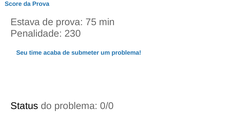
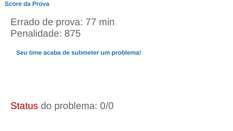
Estava: Estava -> Errado (25, 22)
75: 75 -> 77 (91, 22)
230: 230 -> 875 (73, 34)
Status colour: black -> red (24, 106)
